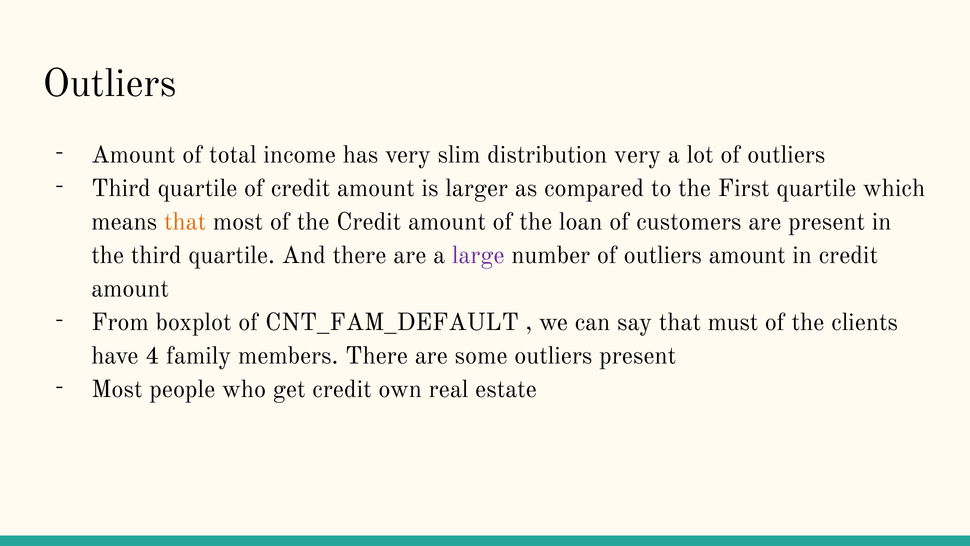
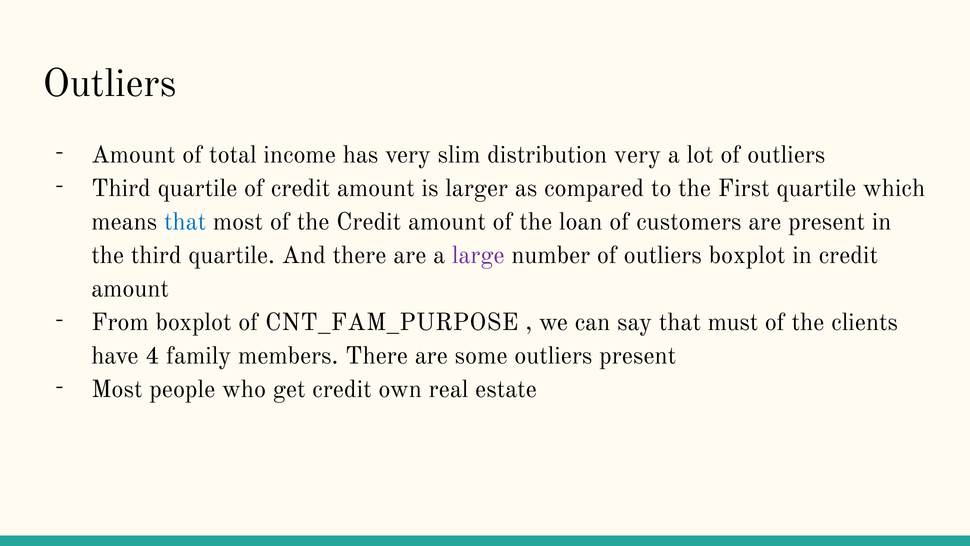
that colour: orange -> blue (185, 221)
outliers amount: amount -> boxplot (747, 255)
CNT_FAM_DEFAULT: CNT_FAM_DEFAULT -> CNT_FAM_PURPOSE (392, 322)
